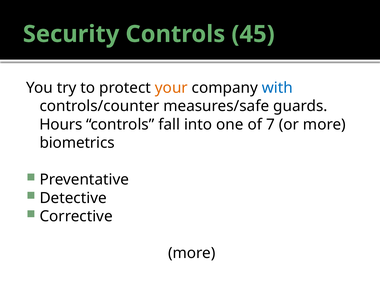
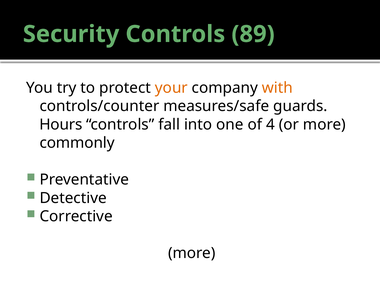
45: 45 -> 89 (253, 34)
with colour: blue -> orange (277, 88)
7: 7 -> 4 (270, 125)
biometrics: biometrics -> commonly (77, 143)
